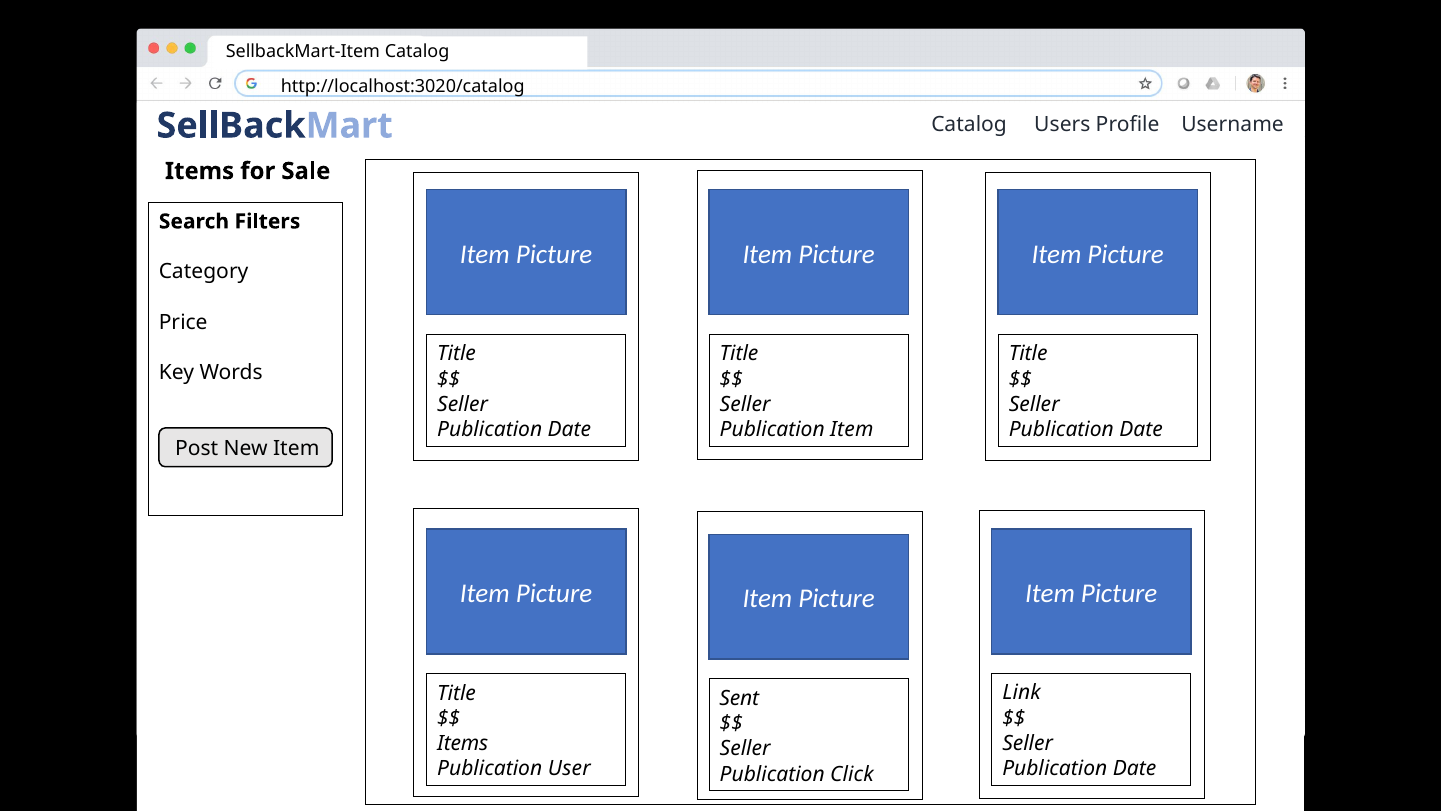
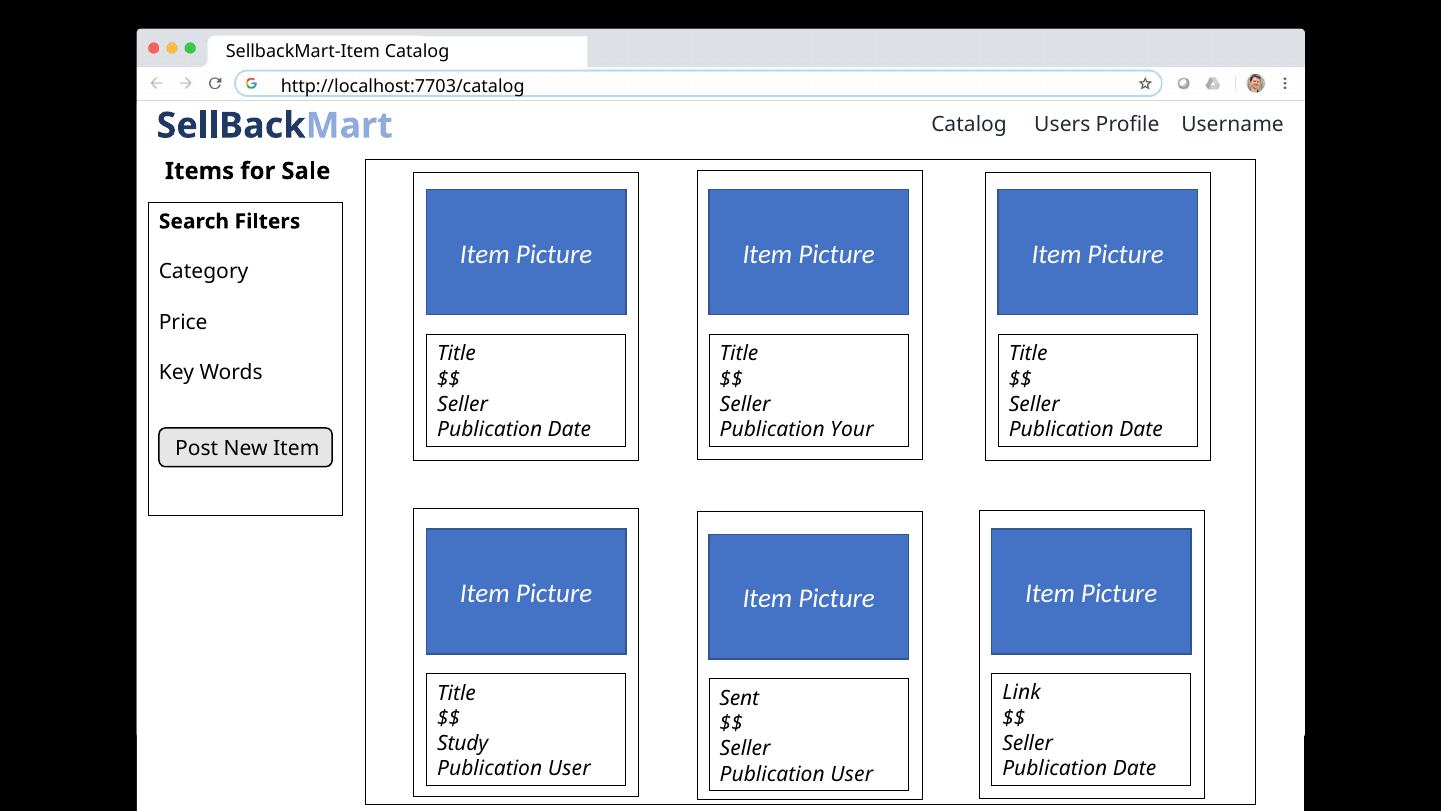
http://localhost:3020/catalog: http://localhost:3020/catalog -> http://localhost:7703/catalog (403, 86)
Publication Item: Item -> Your (852, 429)
Items: Items -> Study (463, 743)
Click: Click -> User (852, 774)
